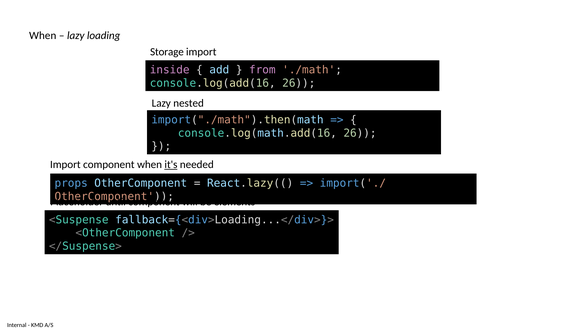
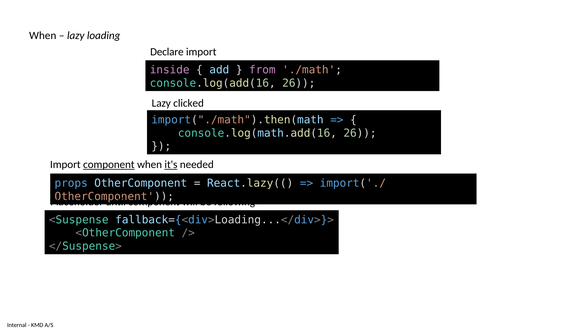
Storage: Storage -> Declare (167, 52)
nested: nested -> clicked (189, 103)
component underline: none -> present (109, 165)
elements: elements -> following (234, 202)
